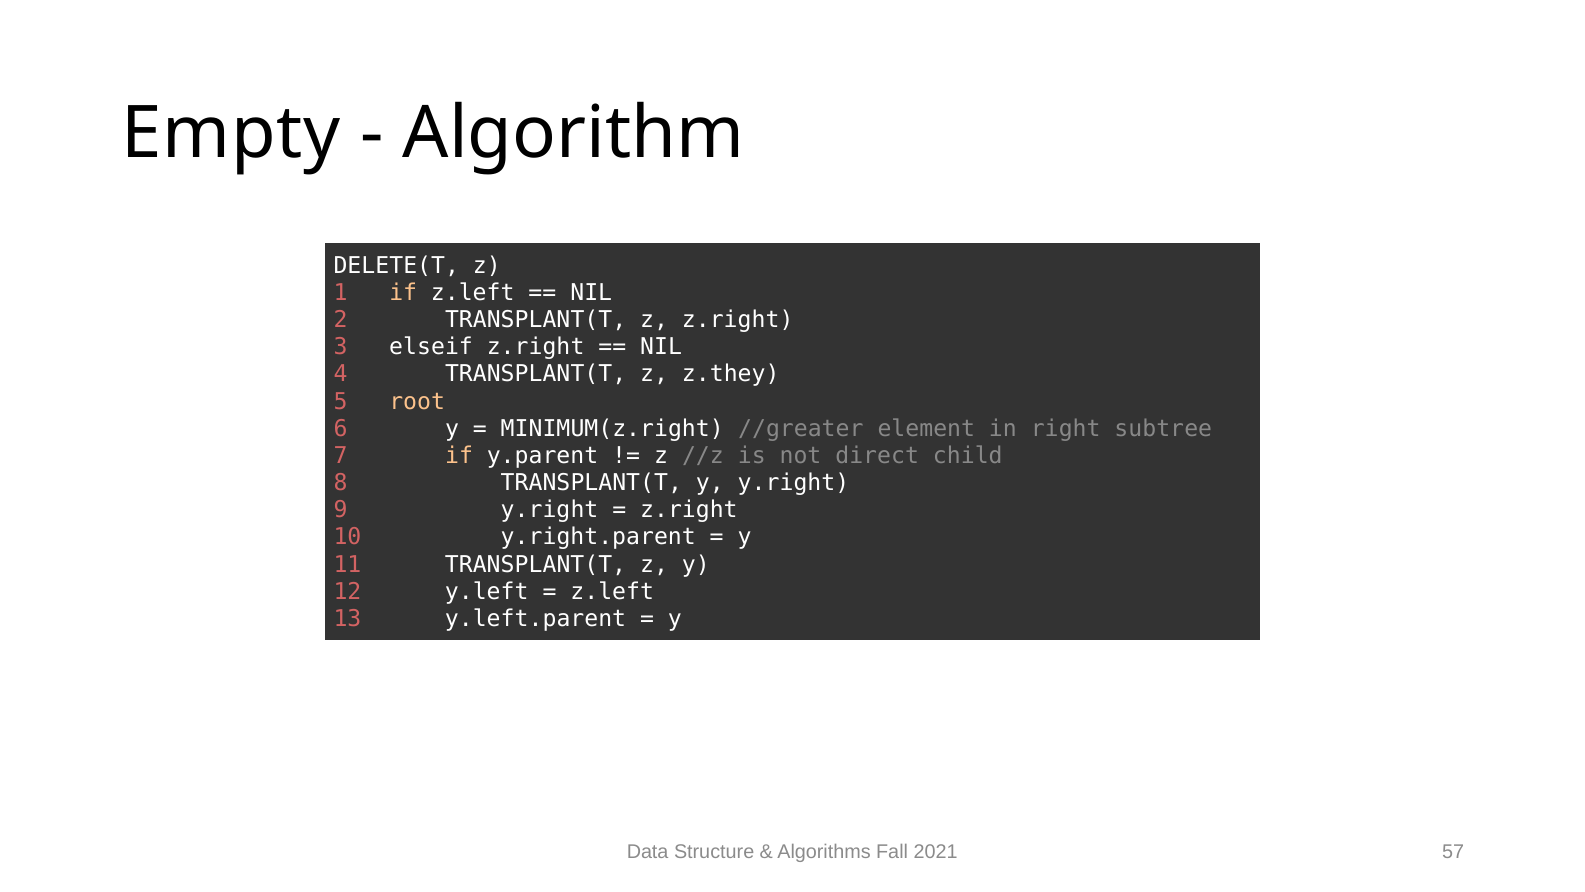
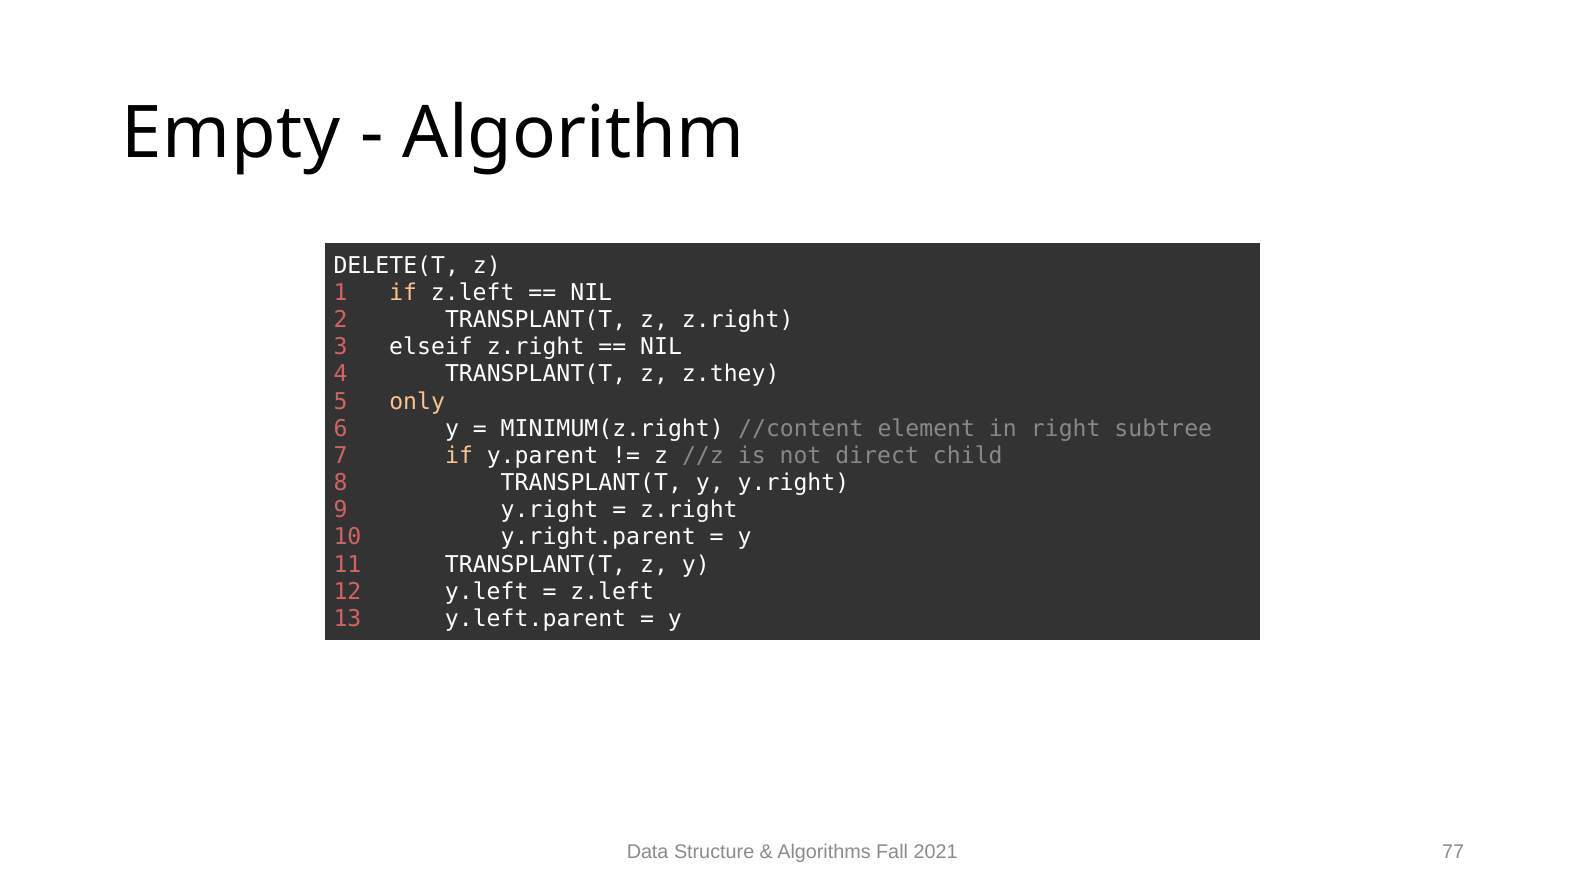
root: root -> only (417, 401)
//greater: //greater -> //content (801, 428)
57: 57 -> 77 (1453, 851)
